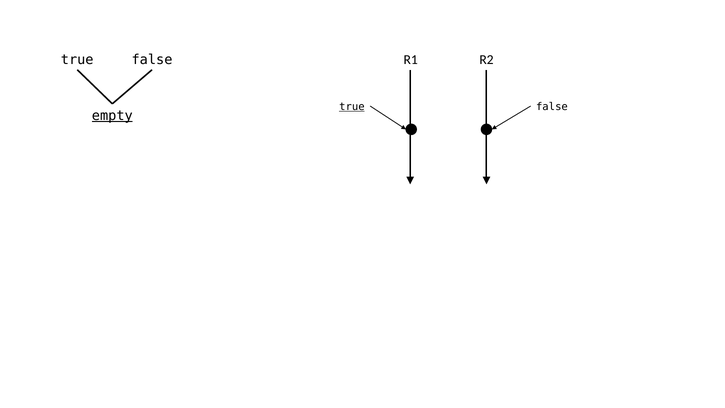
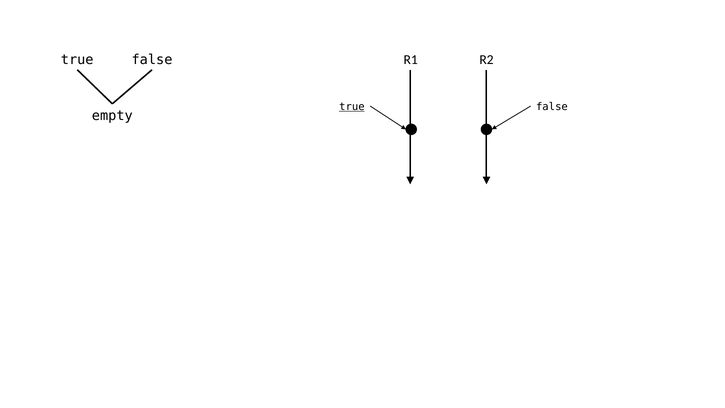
empty underline: present -> none (112, 116)
